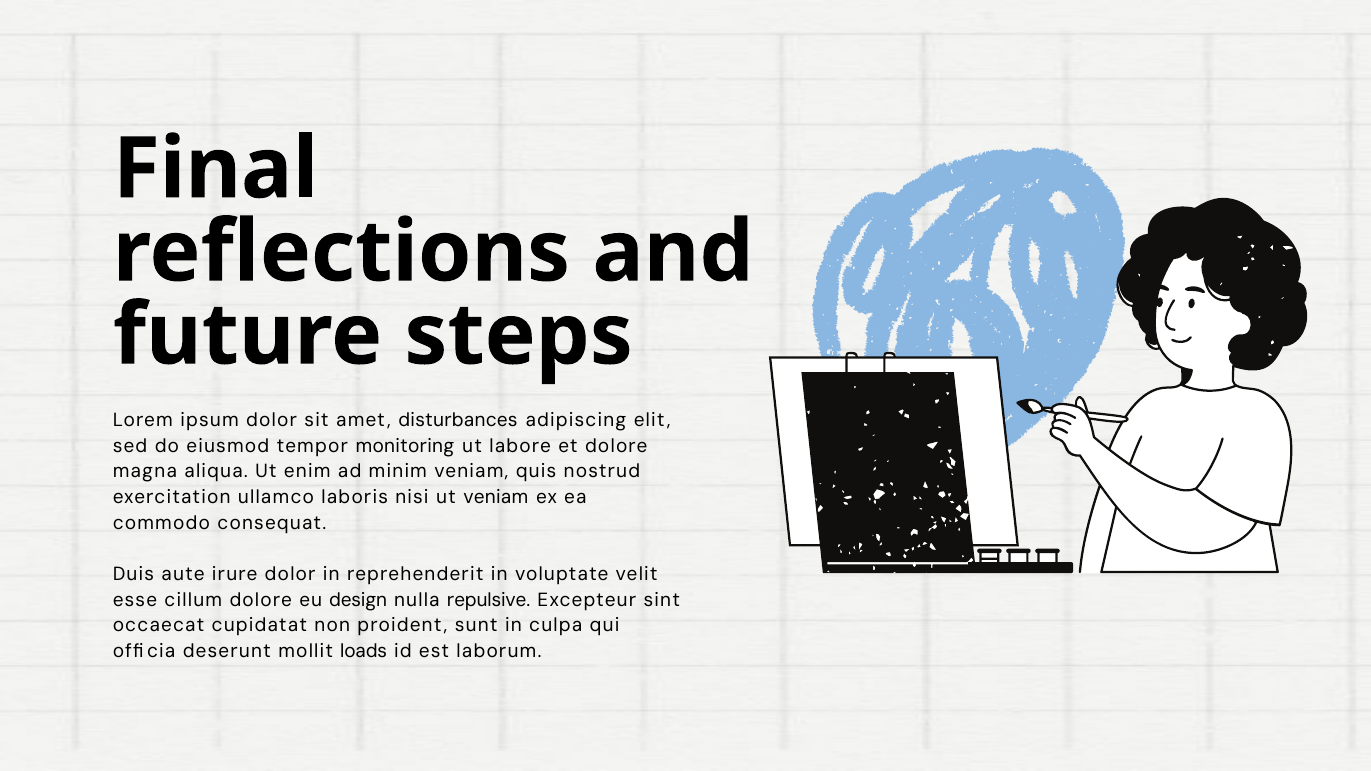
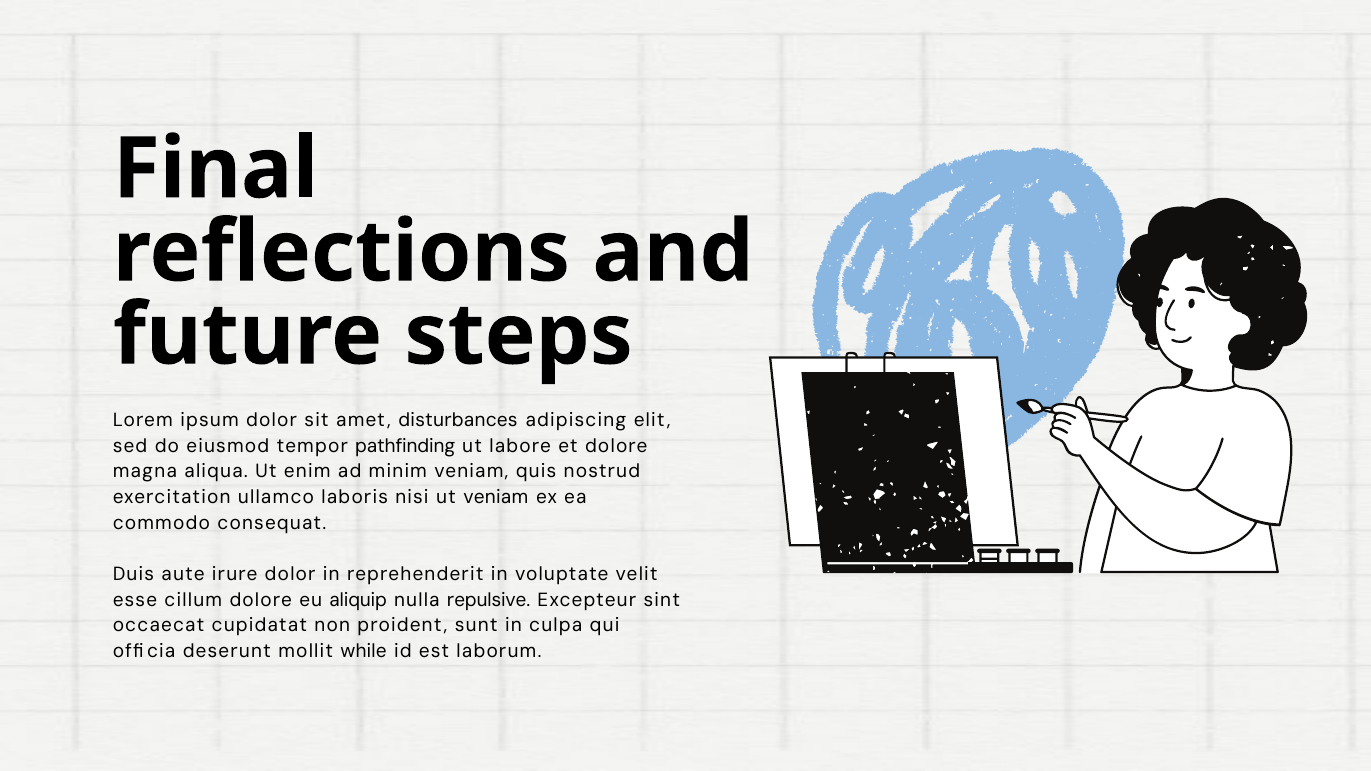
monitoring: monitoring -> pathfinding (405, 446)
design: design -> aliquip (358, 600)
loads: loads -> while (364, 652)
